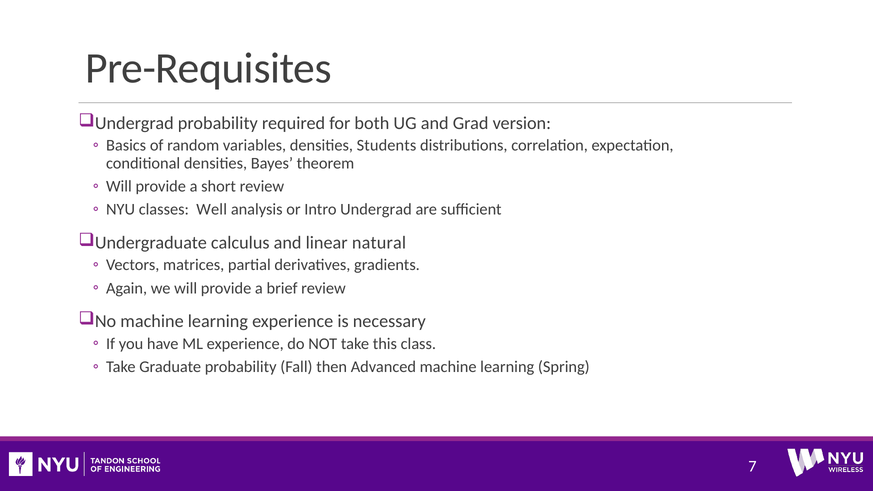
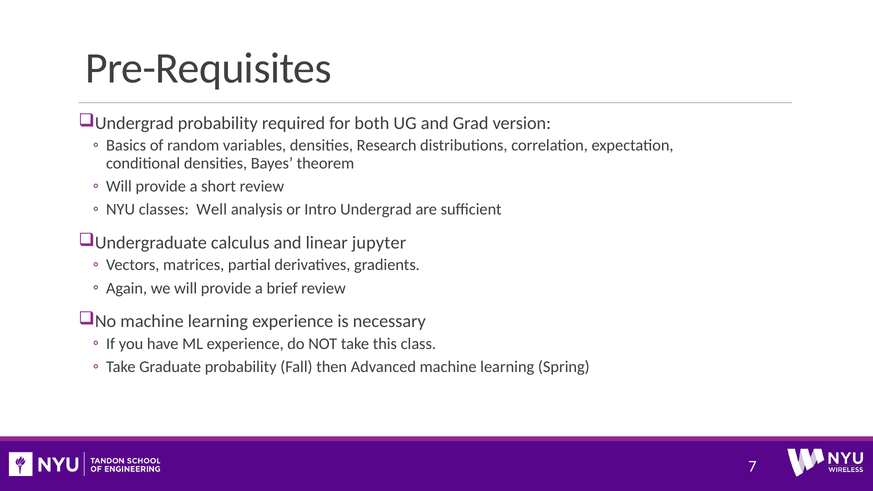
Students: Students -> Research (387, 146)
natural: natural -> jupyter (379, 243)
